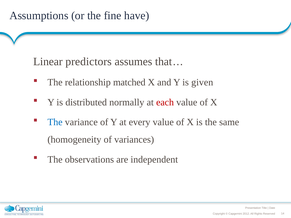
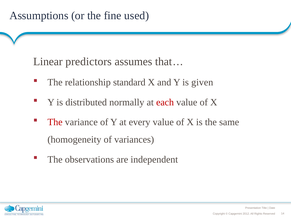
have: have -> used (137, 16)
matched: matched -> standard (129, 82)
The colour: blue -> red (55, 122)
